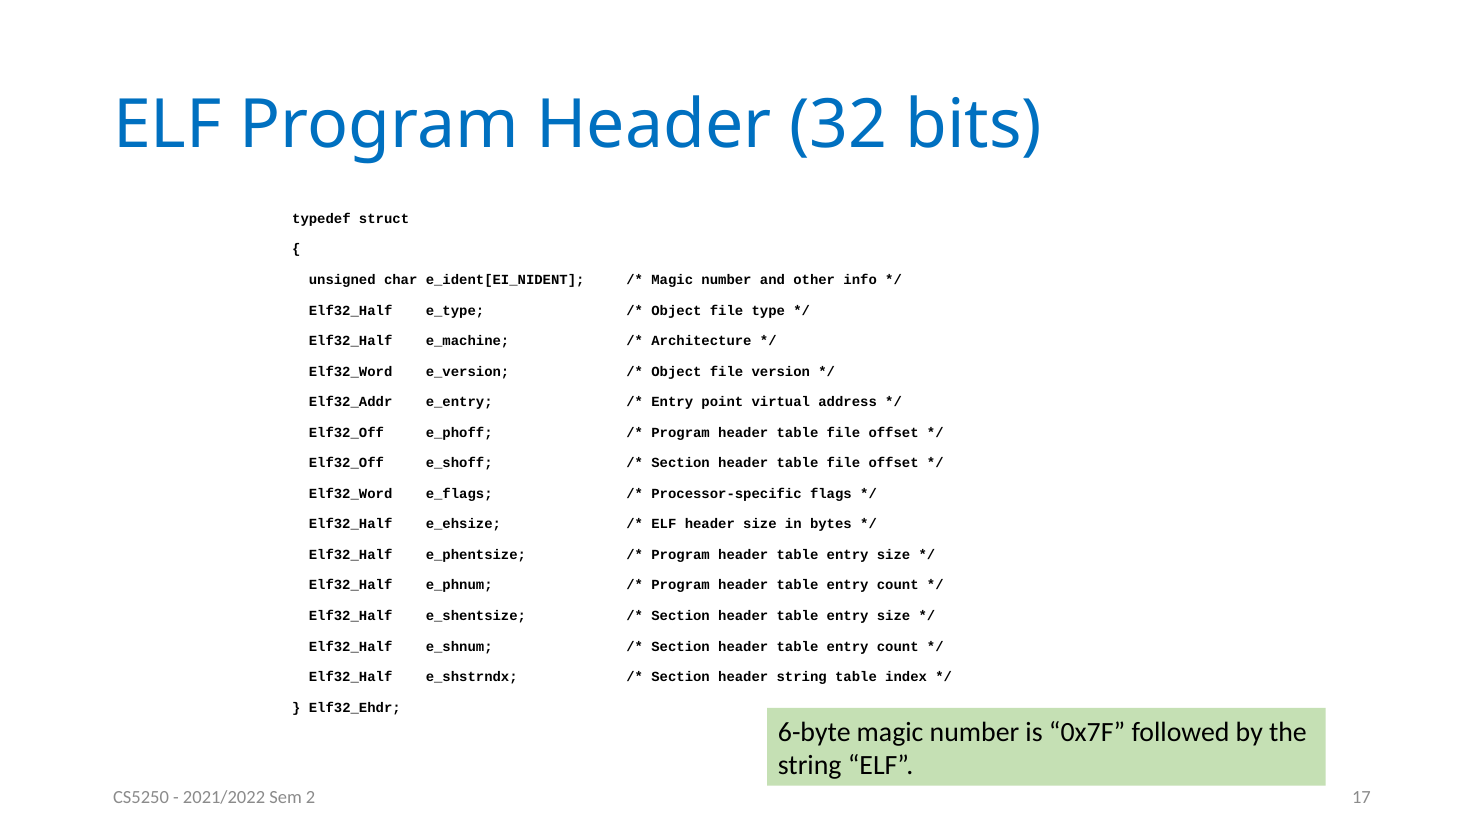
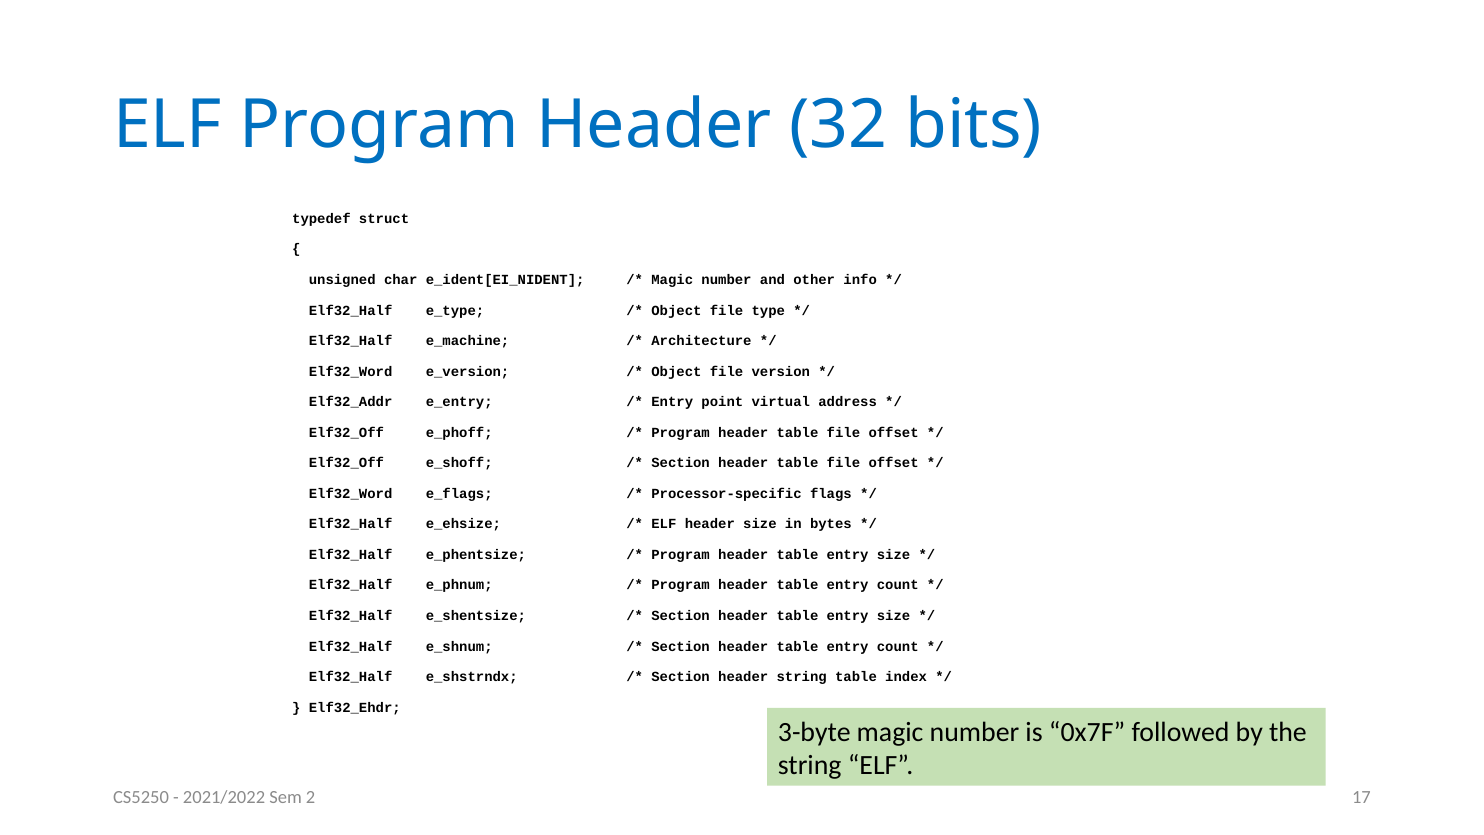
6-byte: 6-byte -> 3-byte (814, 732)
